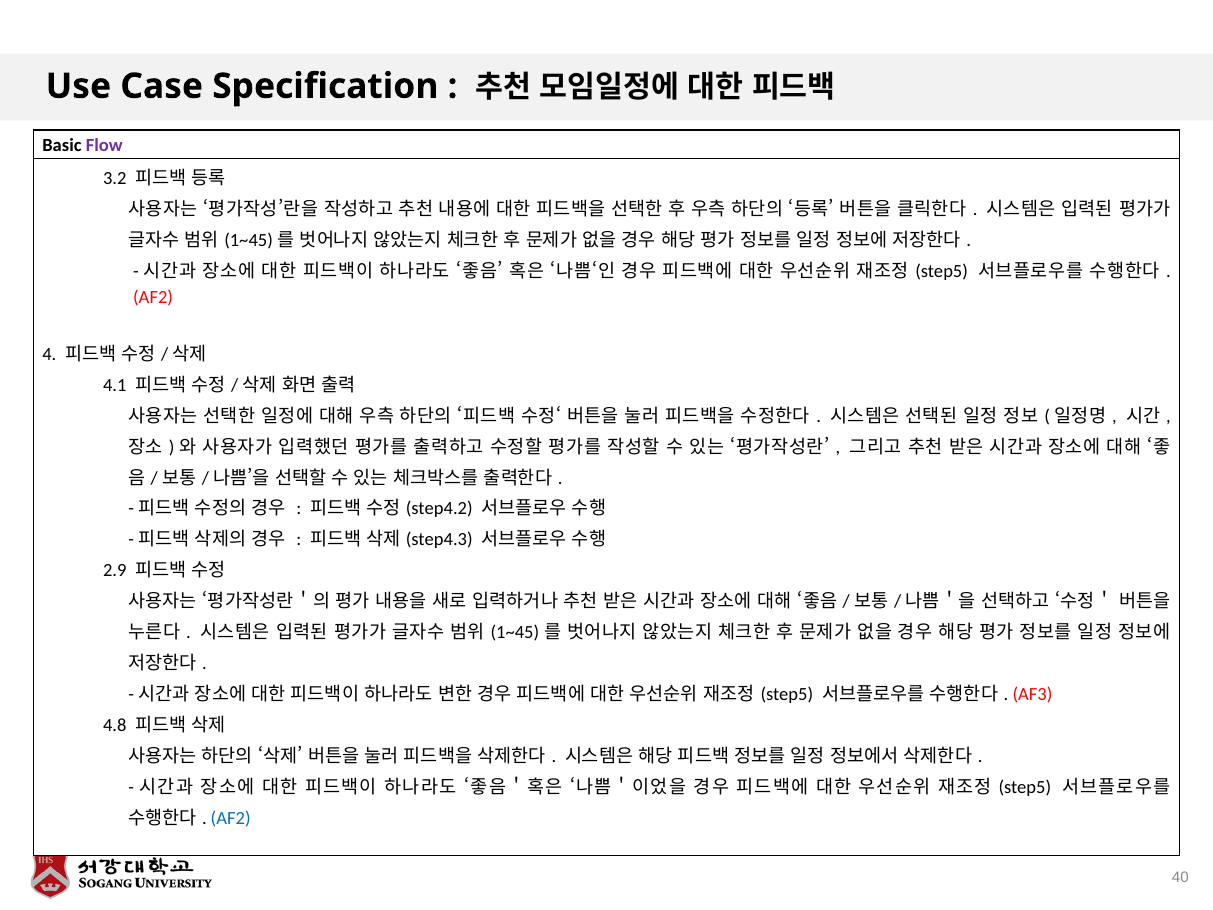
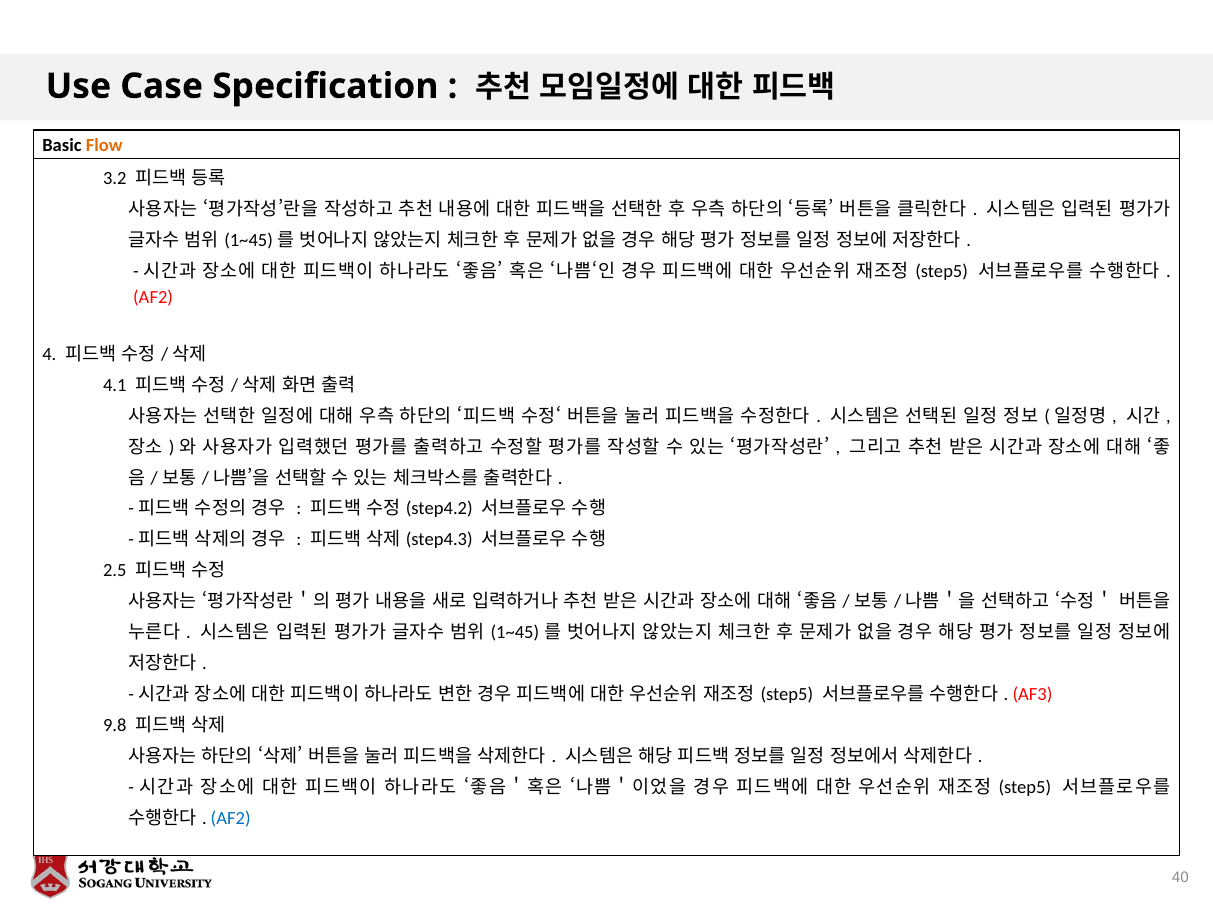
Flow colour: purple -> orange (104, 145)
2.9: 2.9 -> 2.5 (115, 571)
4.8: 4.8 -> 9.8 (115, 725)
